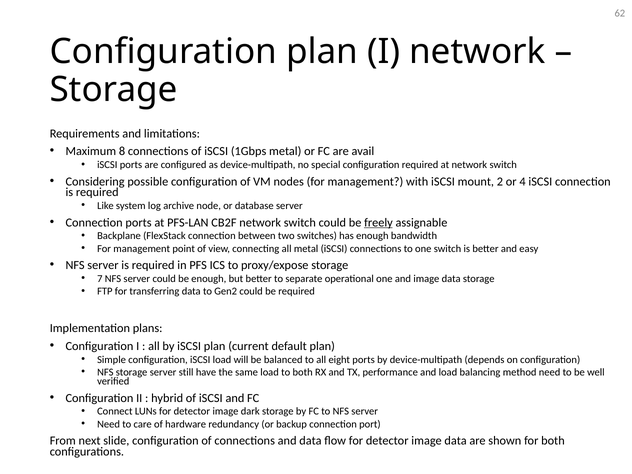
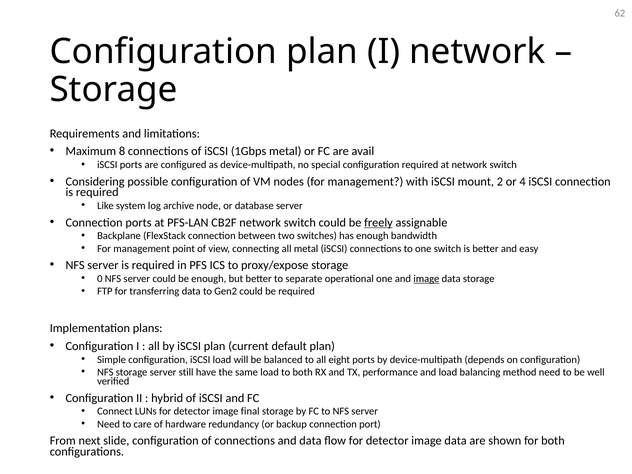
7: 7 -> 0 (100, 279)
image underline: none -> present (426, 279)
dark: dark -> final (250, 411)
